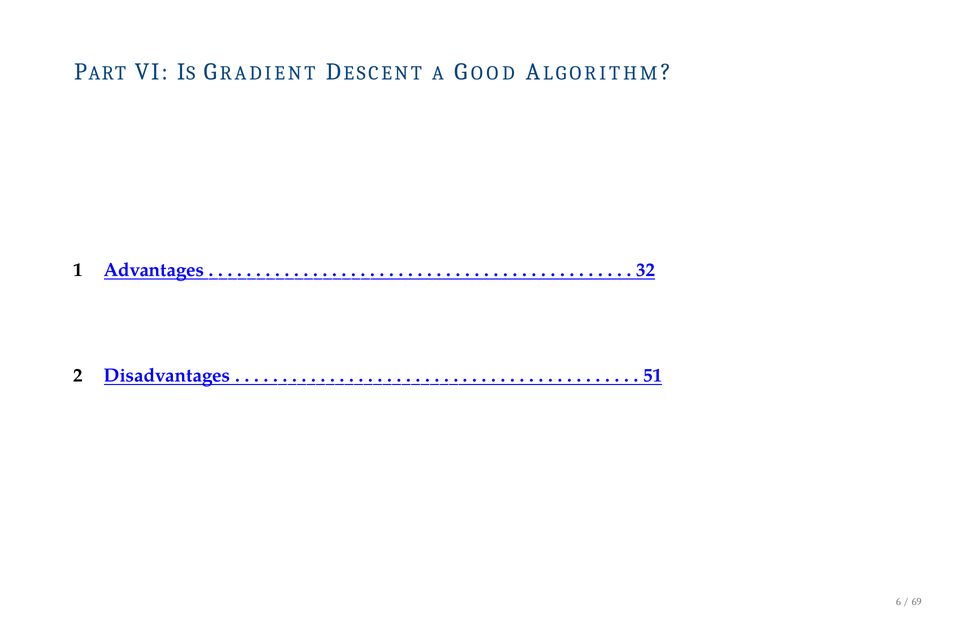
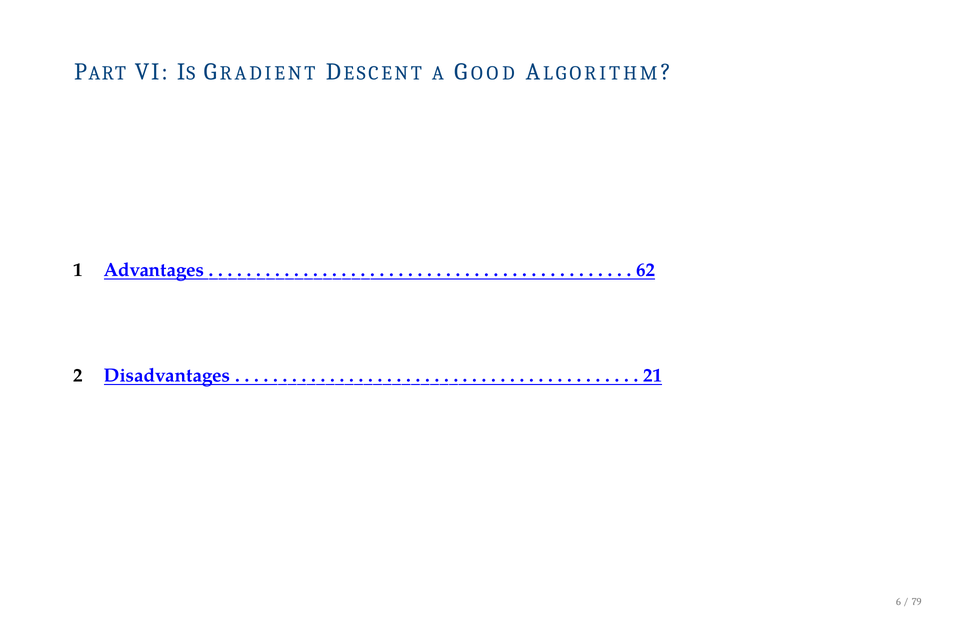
32: 32 -> 62 (646, 270)
51: 51 -> 21 (653, 375)
69: 69 -> 79 (917, 602)
